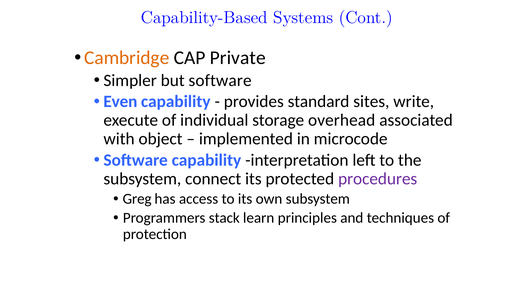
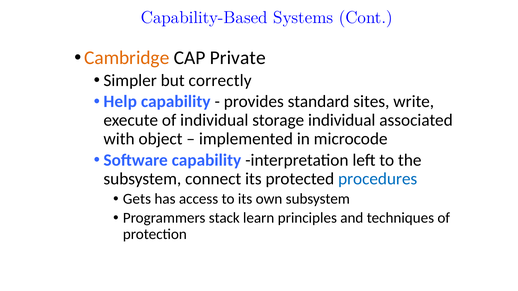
but software: software -> correctly (220, 80)
Even: Even -> Help (120, 102)
storage overhead: overhead -> individual (342, 120)
procedures colour: purple -> blue (378, 179)
Greg: Greg -> Gets (137, 199)
